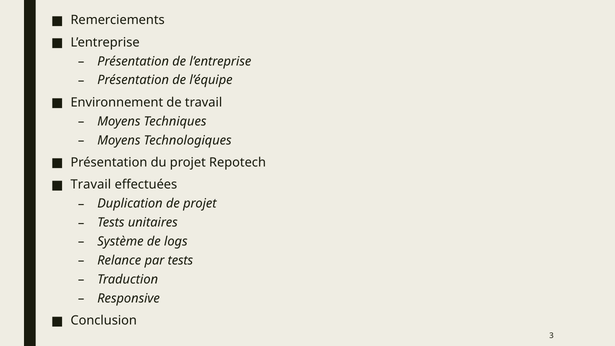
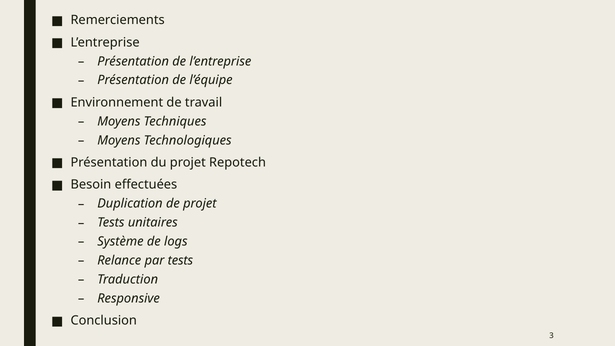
Travail: Travail -> Besoin (91, 185)
